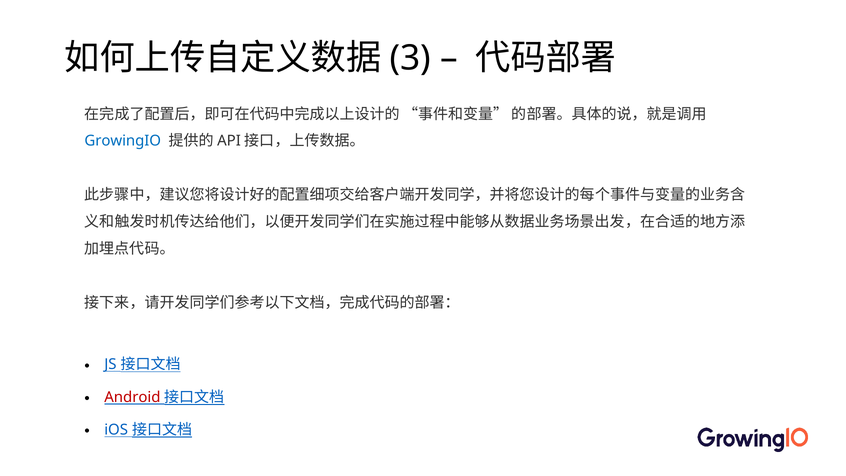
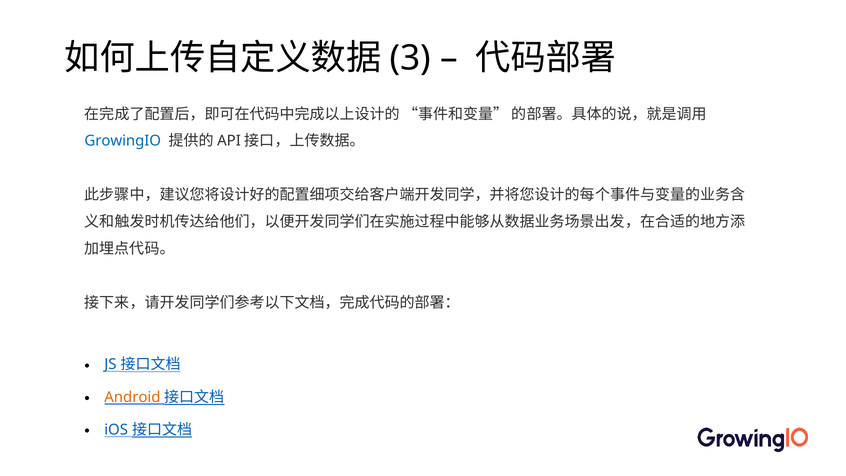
Android colour: red -> orange (132, 397)
